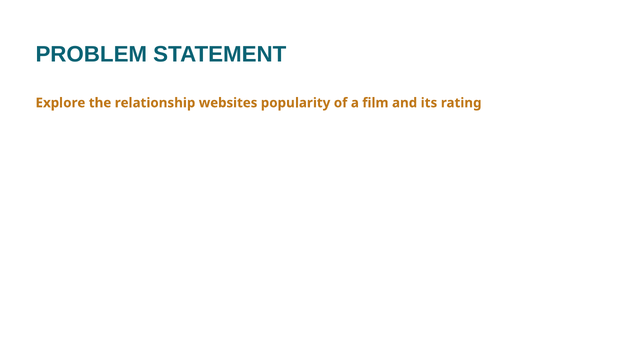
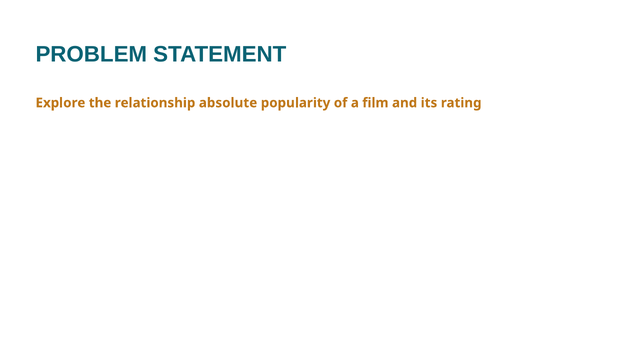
websites: websites -> absolute (228, 103)
